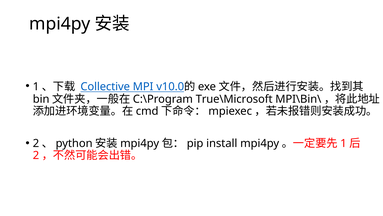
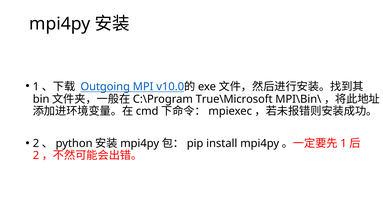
Collective: Collective -> Outgoing (105, 86)
